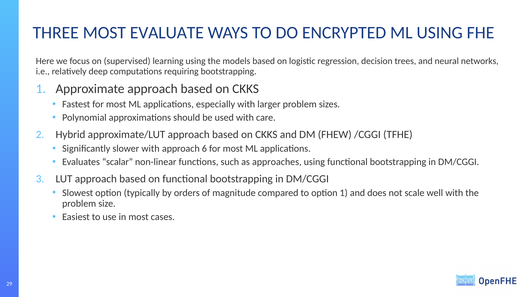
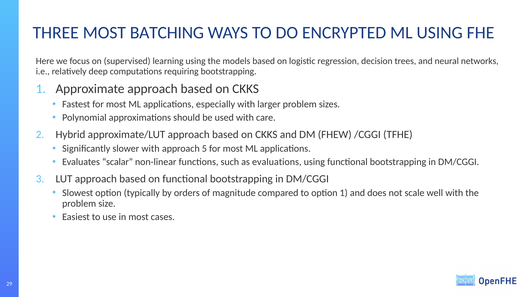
EVALUATE: EVALUATE -> BATCHING (167, 33)
6: 6 -> 5 (204, 148)
approaches: approaches -> evaluations (277, 162)
